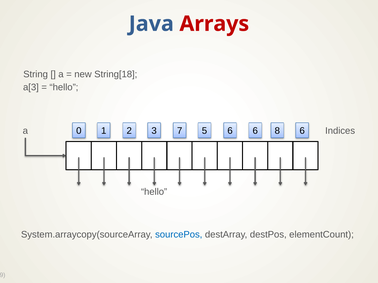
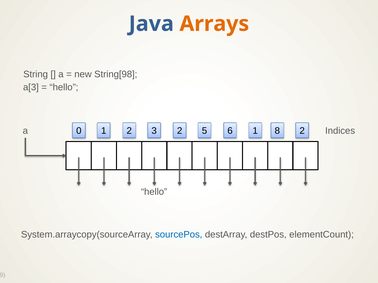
Arrays colour: red -> orange (214, 24)
String[18: String[18 -> String[98 (116, 74)
3 7: 7 -> 2 (180, 131)
6 6: 6 -> 1 (255, 131)
8 6: 6 -> 2 (302, 131)
